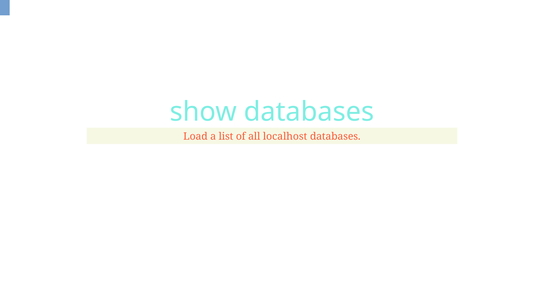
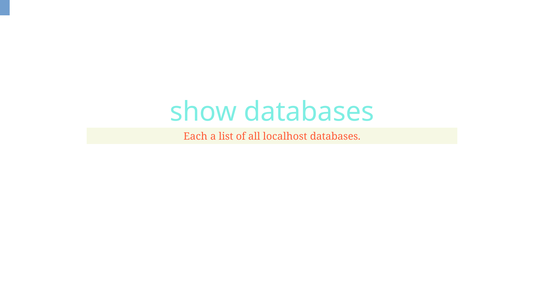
Load: Load -> Each (195, 137)
